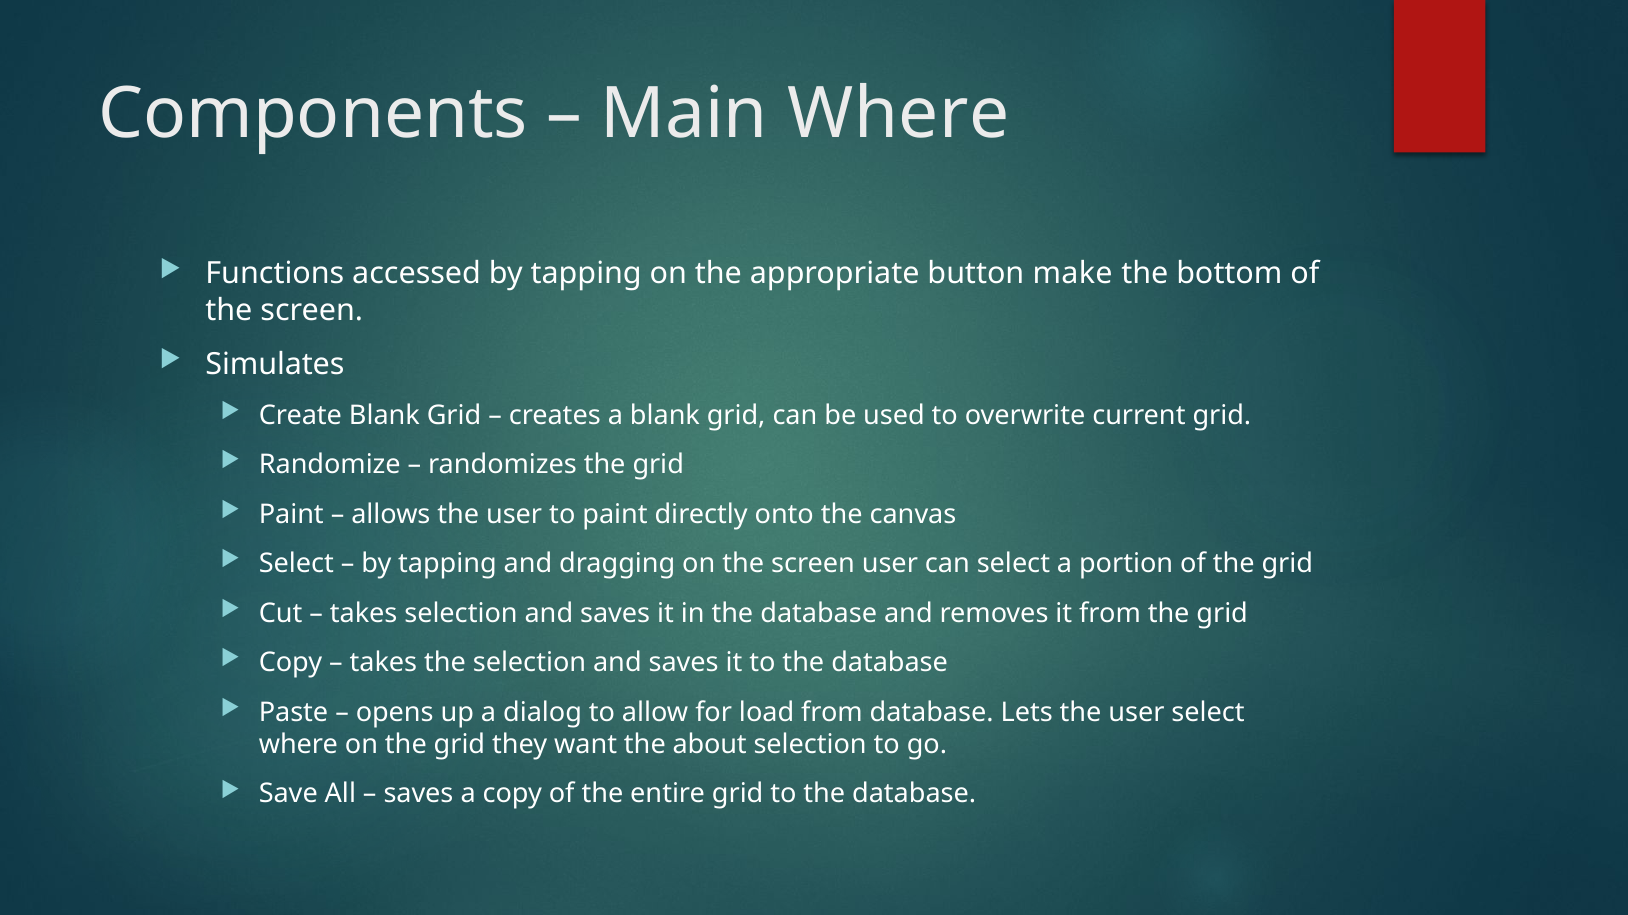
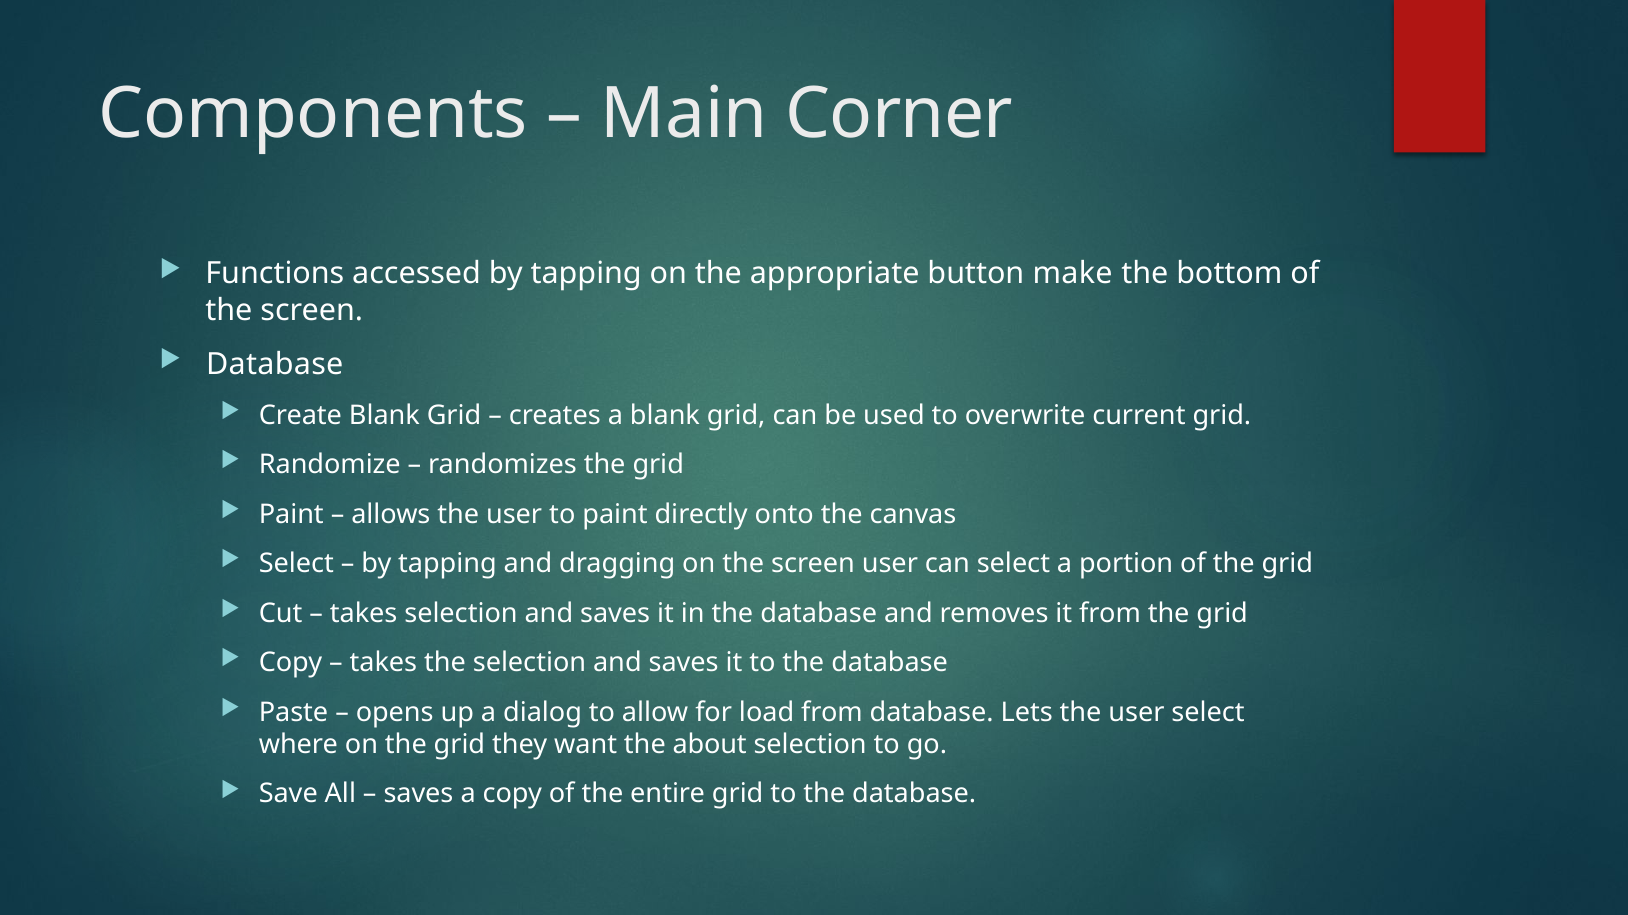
Main Where: Where -> Corner (899, 114)
Simulates: Simulates -> Database (275, 364)
